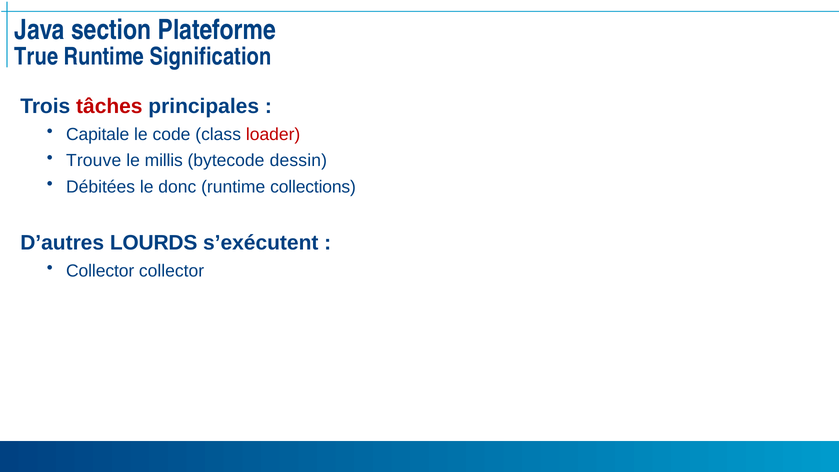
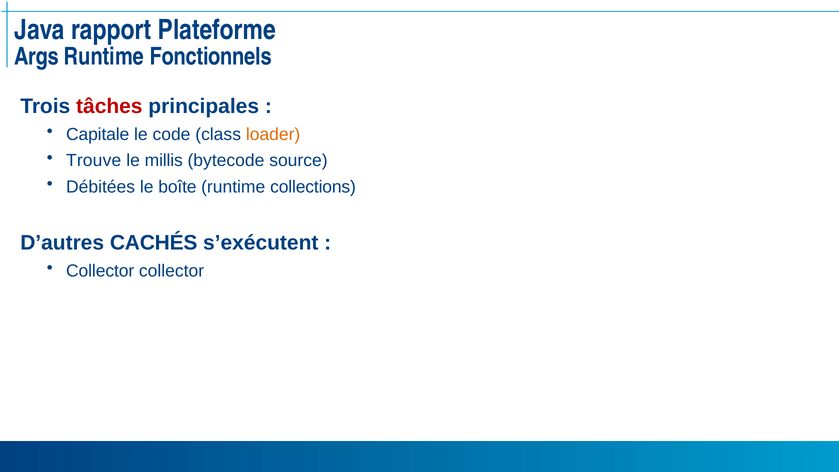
section: section -> rapport (111, 30)
True: True -> Args (37, 57)
Signification: Signification -> Fonctionnels (211, 57)
loader colour: red -> orange (273, 134)
dessin: dessin -> source (298, 161)
donc: donc -> boîte (177, 187)
LOURDS: LOURDS -> CACHÉS (154, 243)
